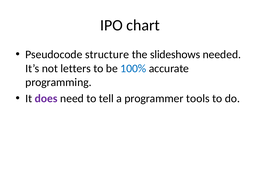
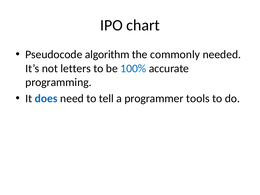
structure: structure -> algorithm (107, 55)
slideshows: slideshows -> commonly (175, 55)
does colour: purple -> blue (46, 98)
